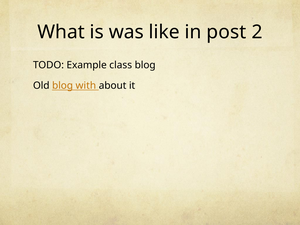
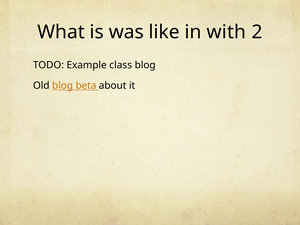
post: post -> with (226, 32)
with: with -> beta (86, 85)
